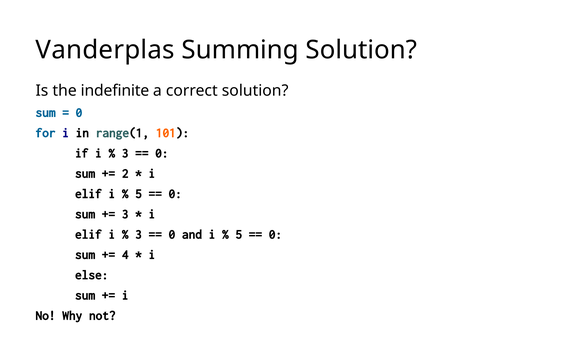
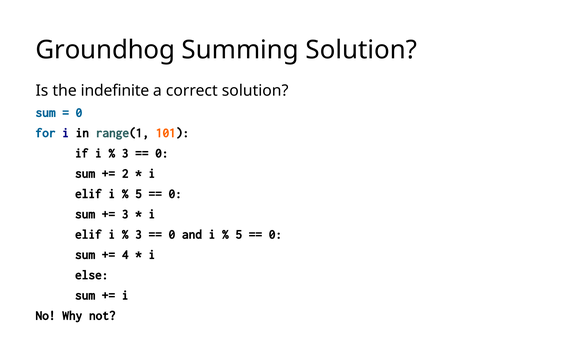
Vanderplas: Vanderplas -> Groundhog (105, 50)
